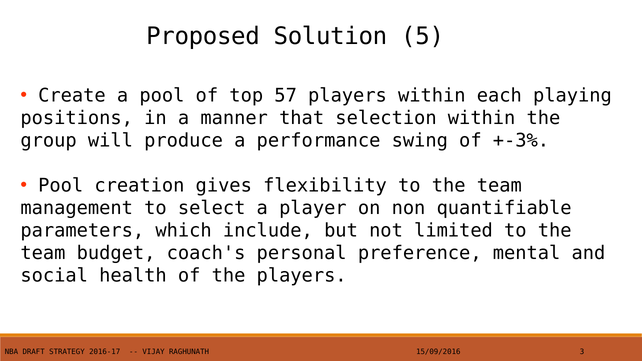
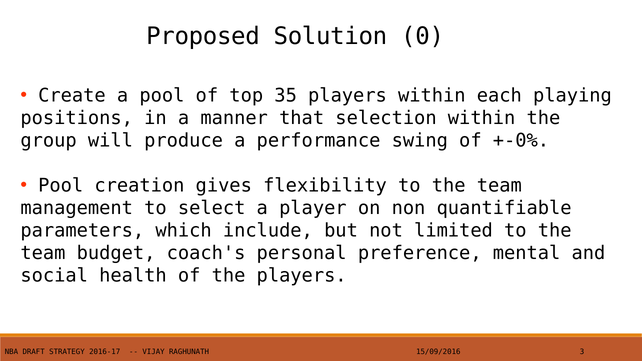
5: 5 -> 0 (423, 36)
57: 57 -> 35 (286, 96)
+-3%: +-3% -> +-0% (521, 141)
